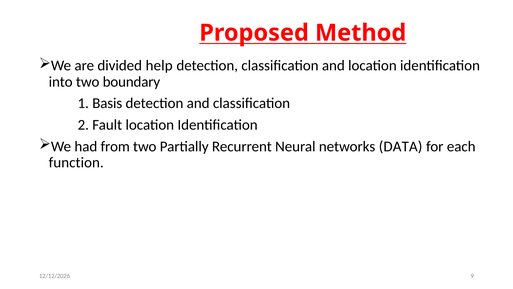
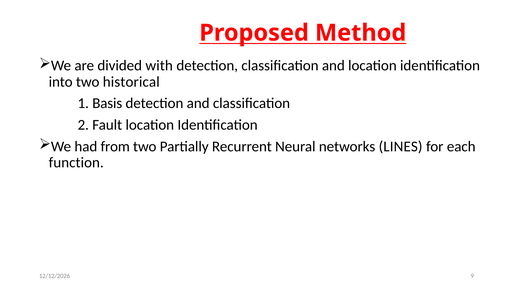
help: help -> with (159, 65)
boundary: boundary -> historical (131, 82)
DATA: DATA -> LINES (401, 146)
